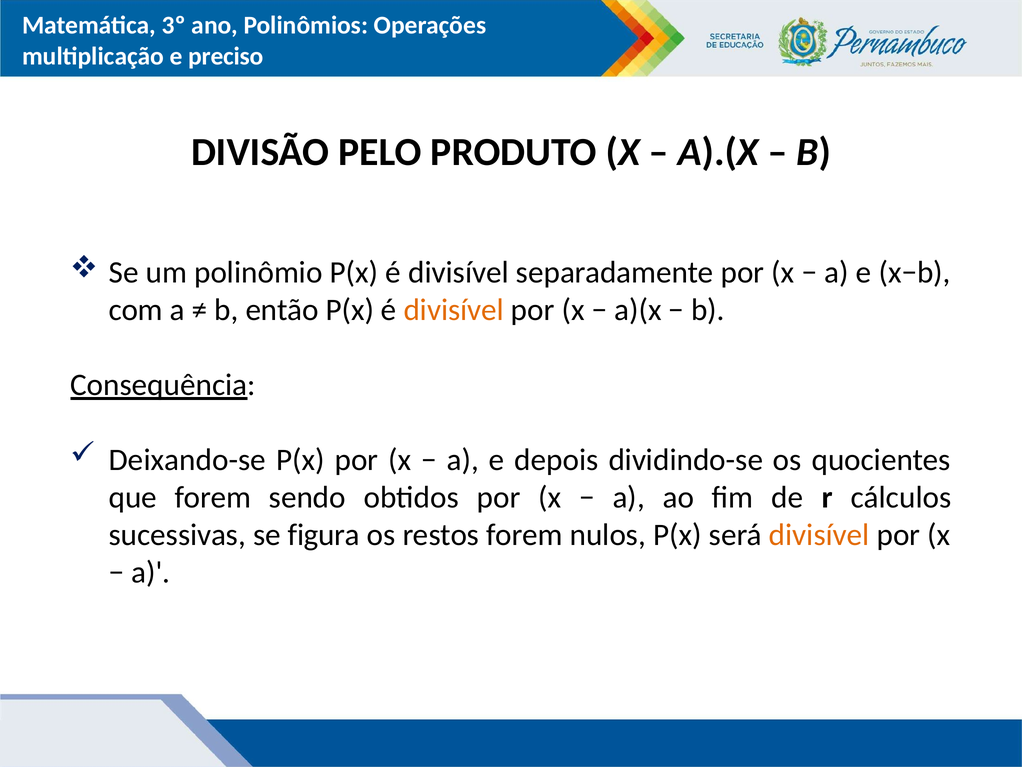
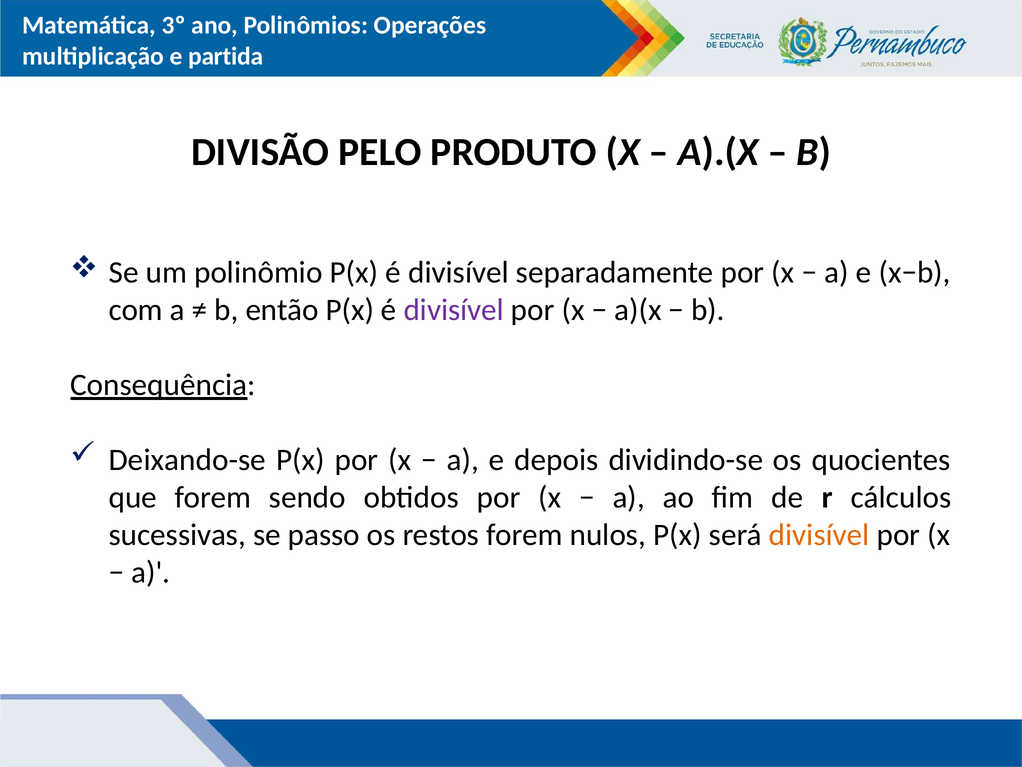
preciso: preciso -> partida (226, 56)
divisível colour: orange -> purple (454, 310)
figura: figura -> passo (324, 535)
